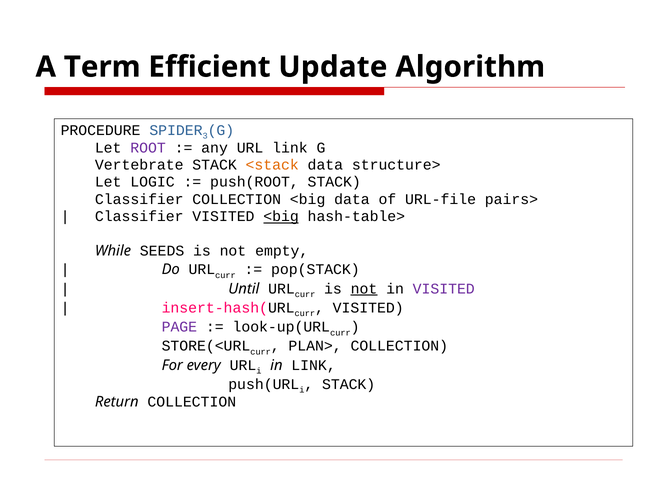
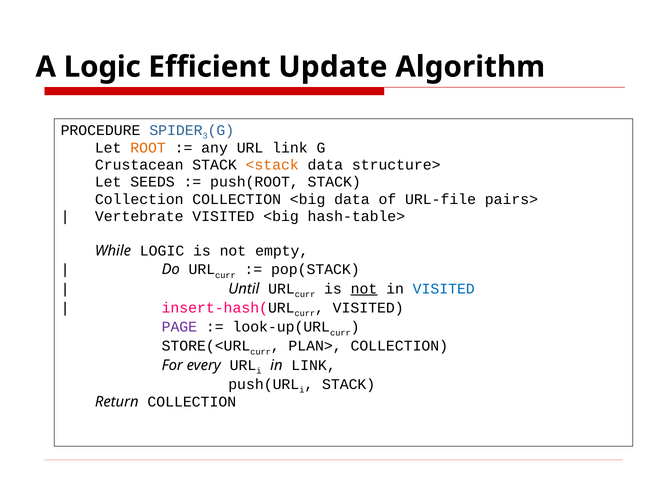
A Term: Term -> Logic (102, 67)
ROOT colour: purple -> orange (148, 148)
Vertebrate: Vertebrate -> Crustacean (139, 165)
LOGIC: LOGIC -> SEEDS (153, 182)
Classifier: Classifier -> Collection (139, 199)
Classifier: Classifier -> Vertebrate (139, 217)
<big underline: present -> none (281, 217)
While SEEDS: SEEDS -> LOGIC (162, 251)
VISITED colour: purple -> blue (444, 289)
